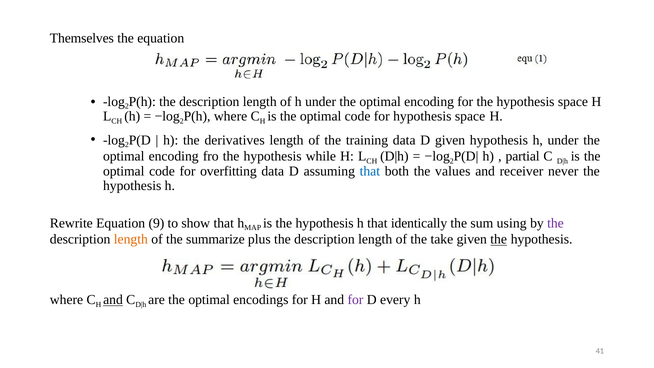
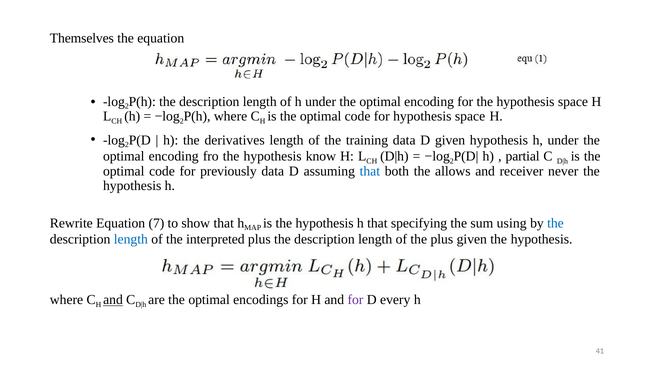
while: while -> know (321, 156)
overfitting: overfitting -> previously (228, 171)
values: values -> allows (453, 171)
9: 9 -> 7 (156, 223)
identically: identically -> specifying (419, 223)
the colour: purple -> blue (555, 223)
length colour: orange -> blue (131, 239)
summarize: summarize -> interpreted (215, 239)
the take: take -> plus (442, 239)
the underline: present -> none (499, 239)
